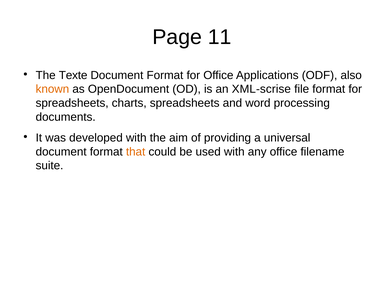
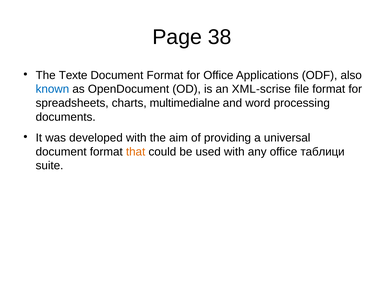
11: 11 -> 38 (220, 37)
known colour: orange -> blue (52, 89)
charts spreadsheets: spreadsheets -> multimedialne (185, 103)
filename: filename -> таблици (323, 152)
